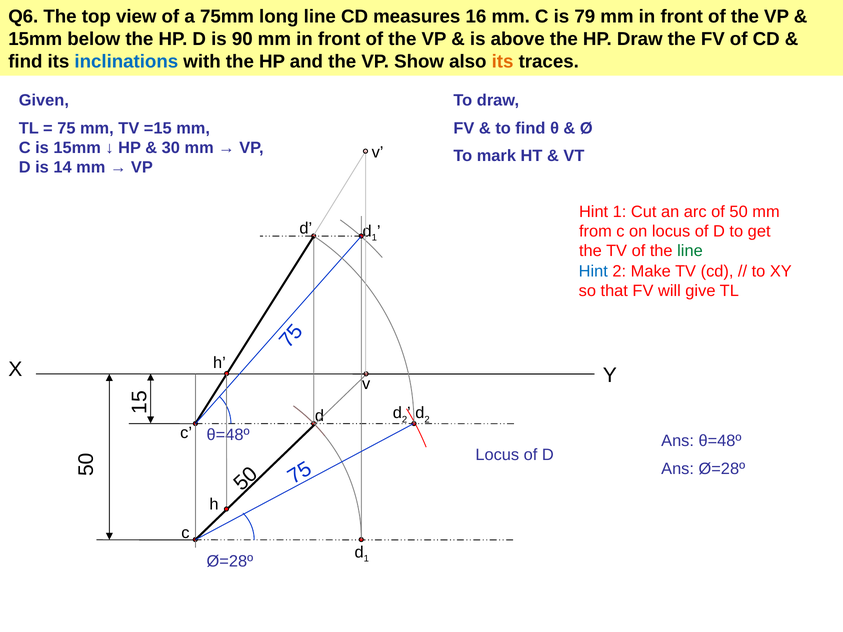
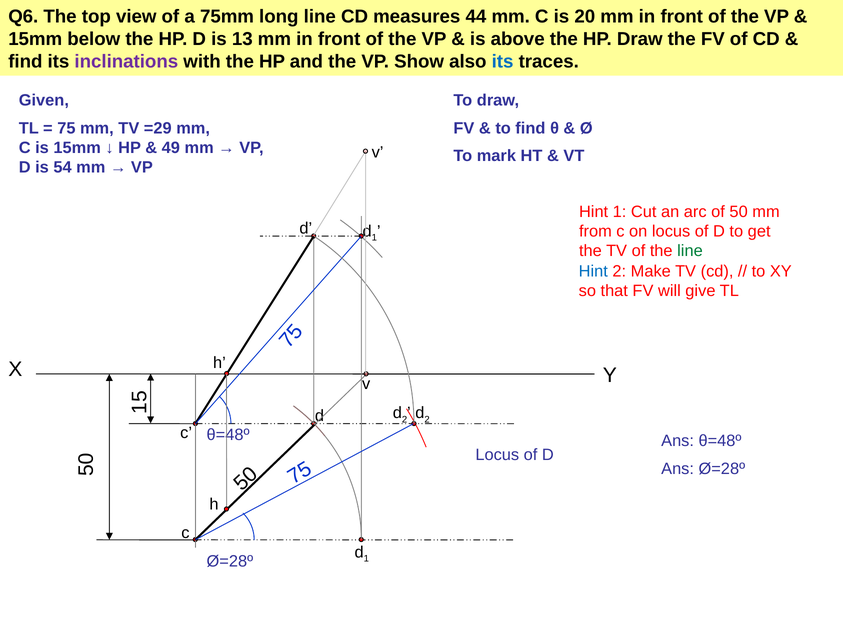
16: 16 -> 44 (476, 17)
79: 79 -> 20 (585, 17)
90: 90 -> 13 (242, 39)
inclinations colour: blue -> purple (126, 62)
its colour: orange -> blue (503, 62)
=15: =15 -> =29 (158, 128)
30: 30 -> 49 (171, 148)
14: 14 -> 54 (63, 168)
